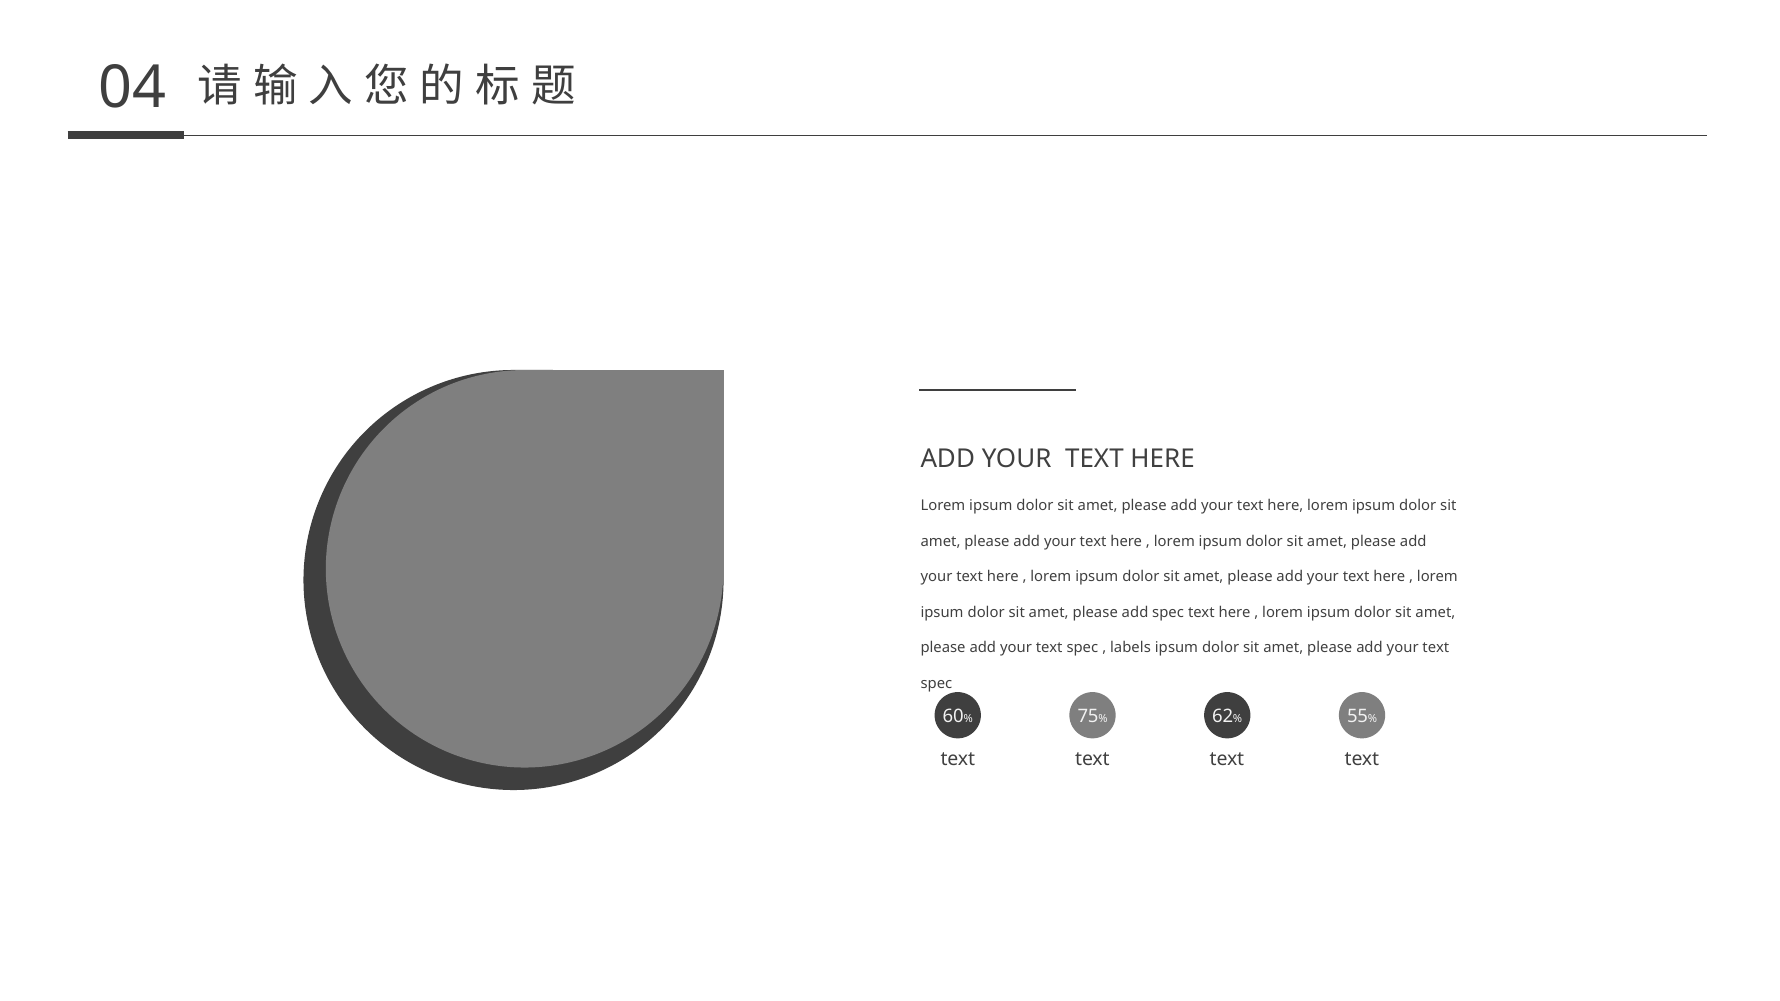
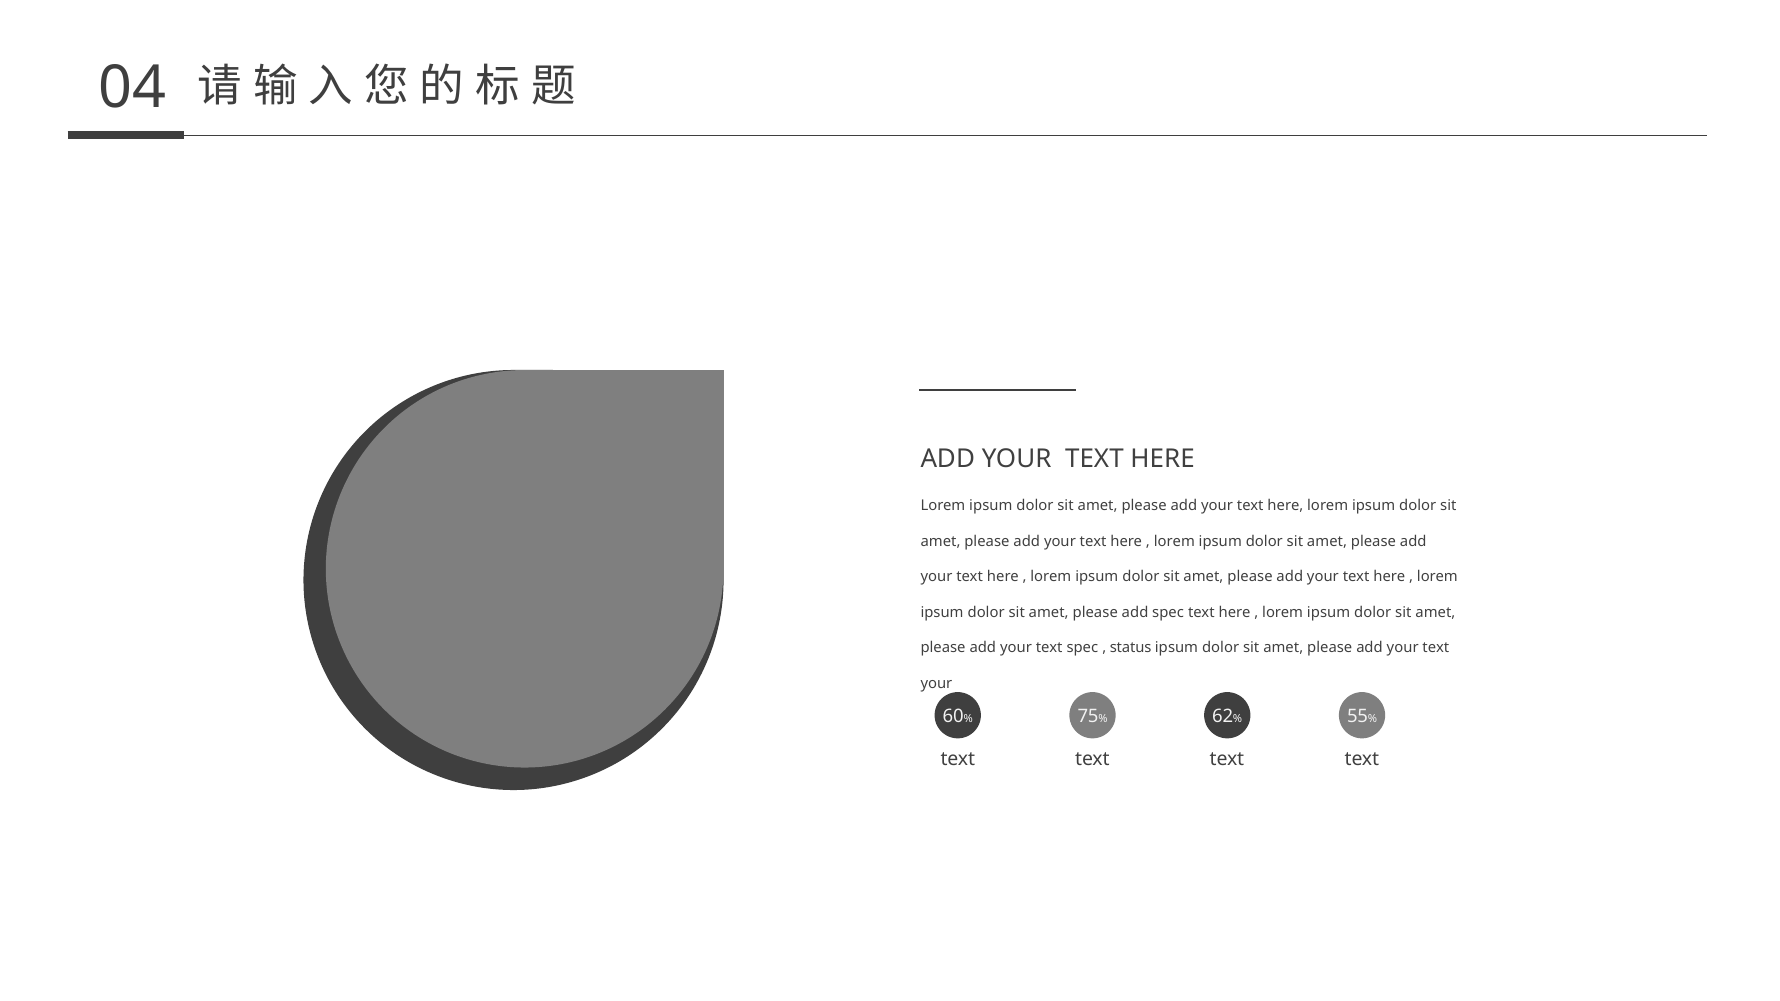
labels: labels -> status (1131, 648)
spec: spec -> your (936, 684)
